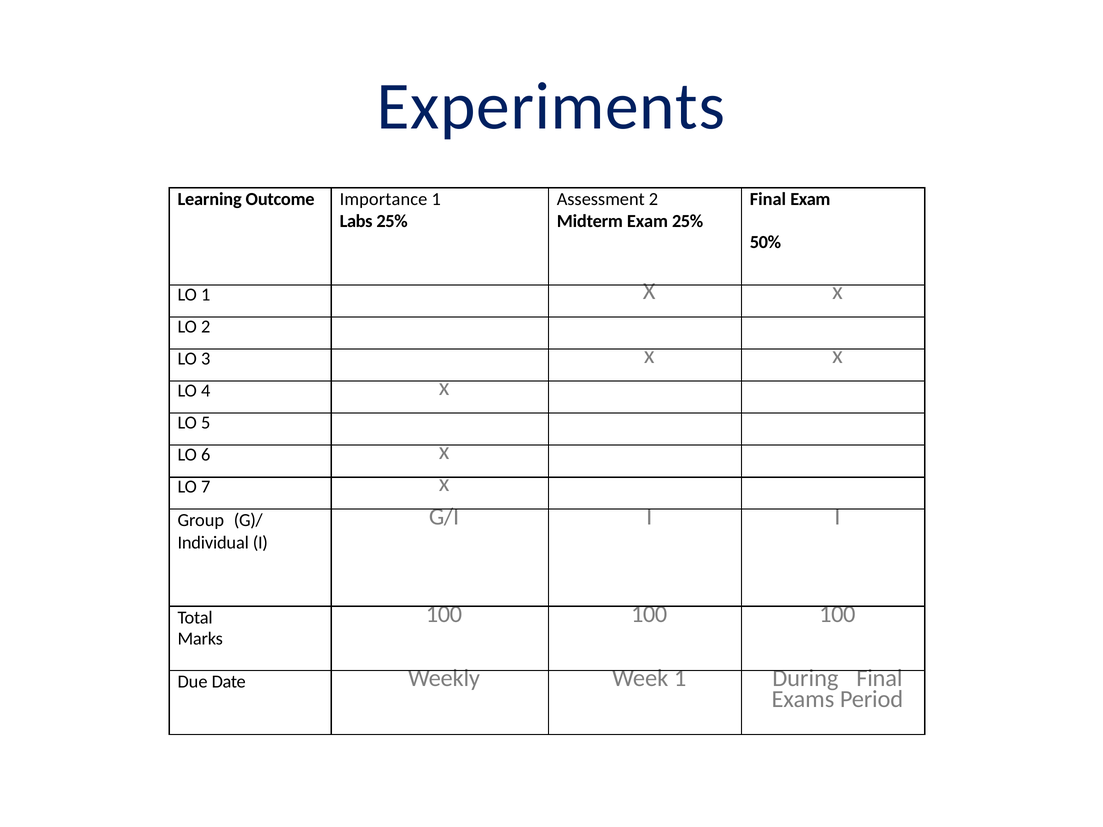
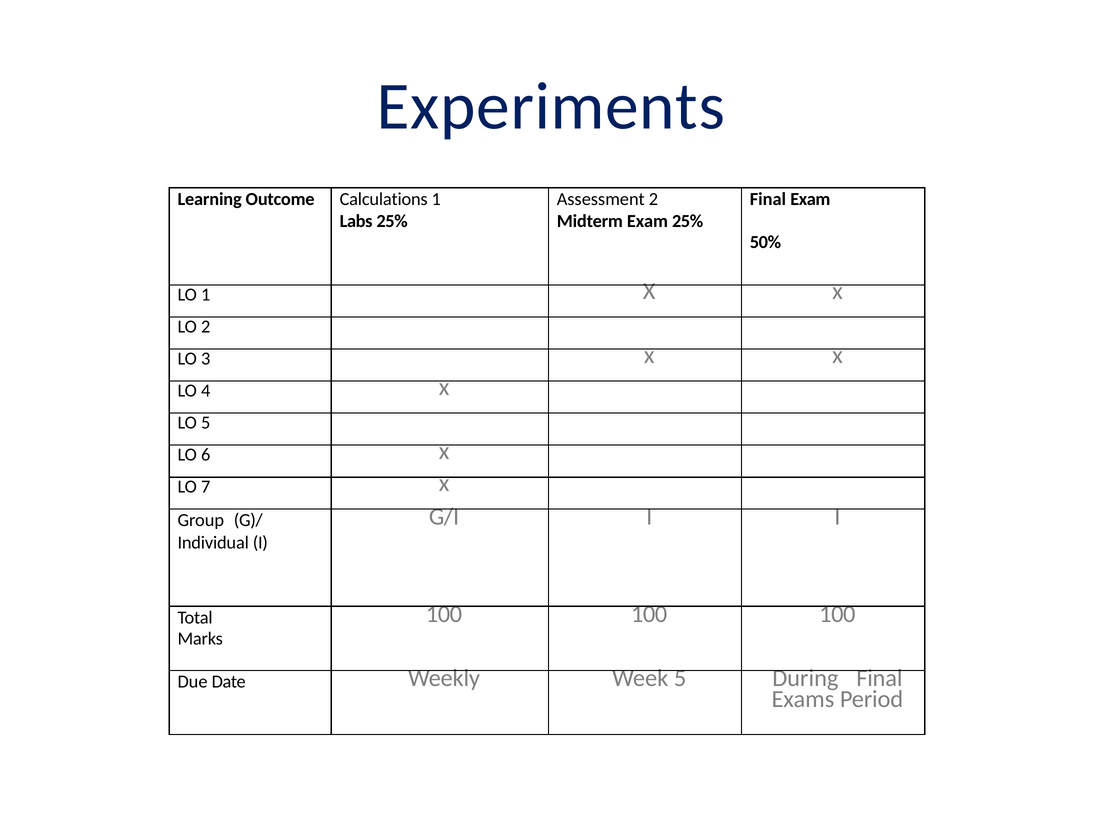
Importance: Importance -> Calculations (384, 199)
Week 1: 1 -> 5 (680, 678)
